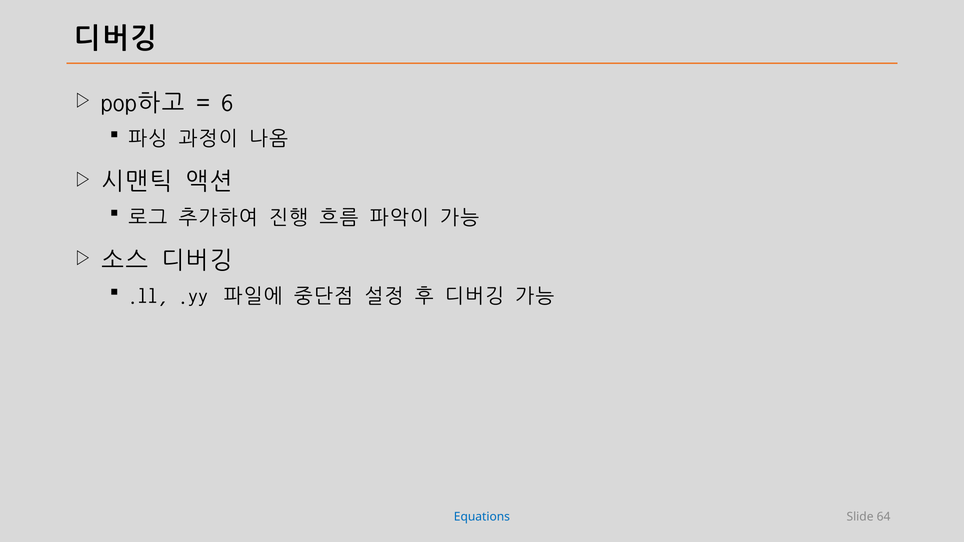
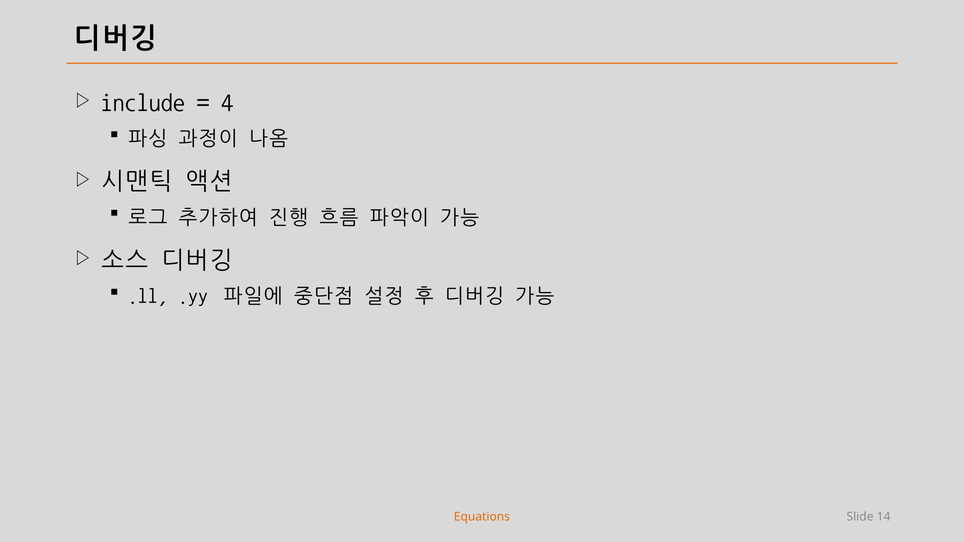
pop하고: pop하고 -> include (143, 102)
6: 6 -> 4 (227, 102)
Equations colour: blue -> orange (482, 517)
64: 64 -> 14 (884, 517)
